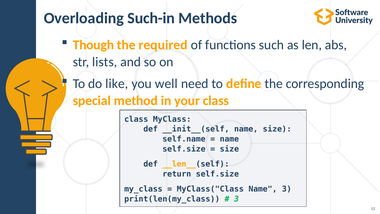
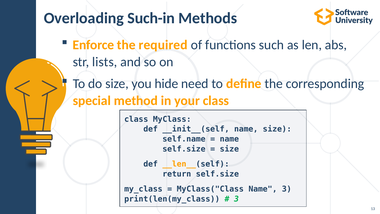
Though: Though -> Enforce (93, 45)
do like: like -> size (117, 84)
well: well -> hide (166, 84)
